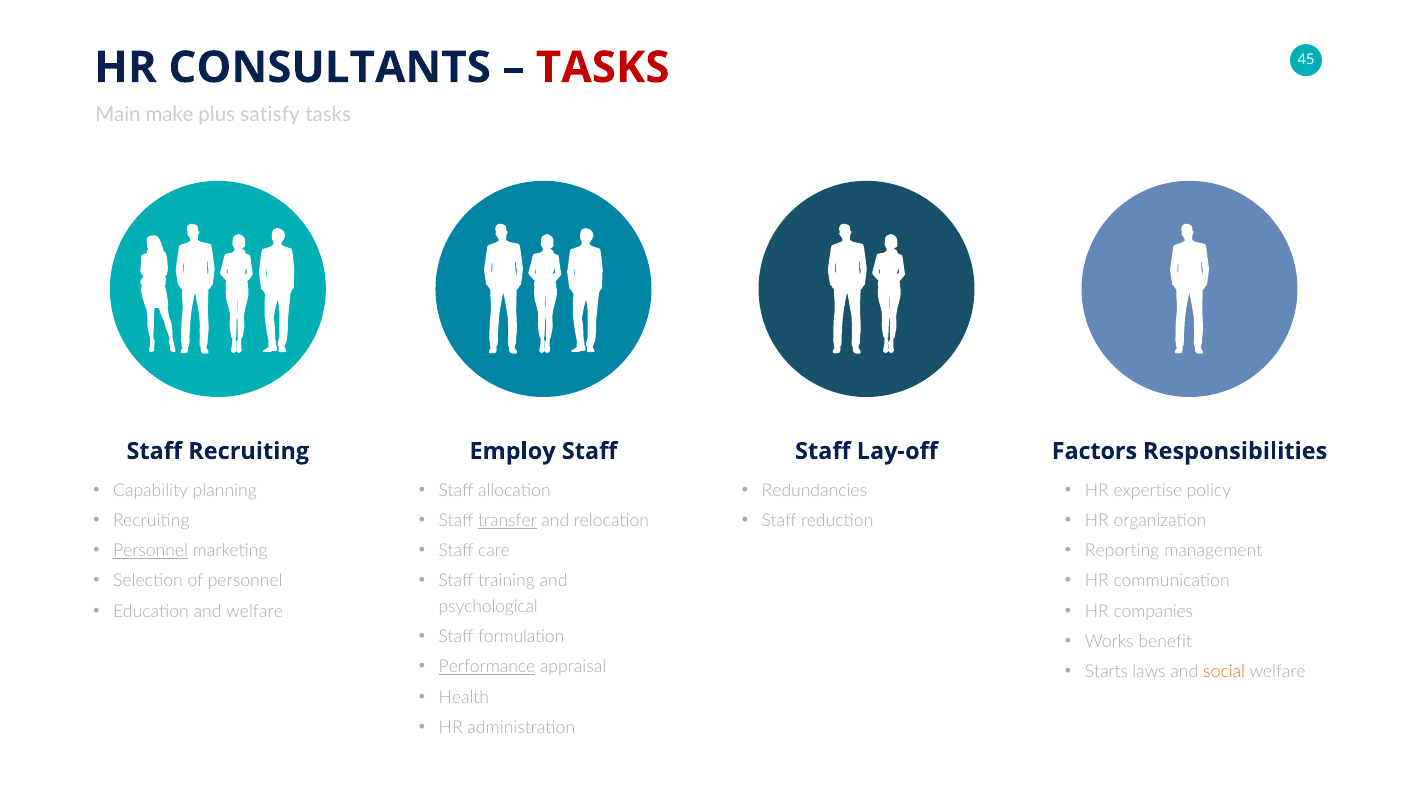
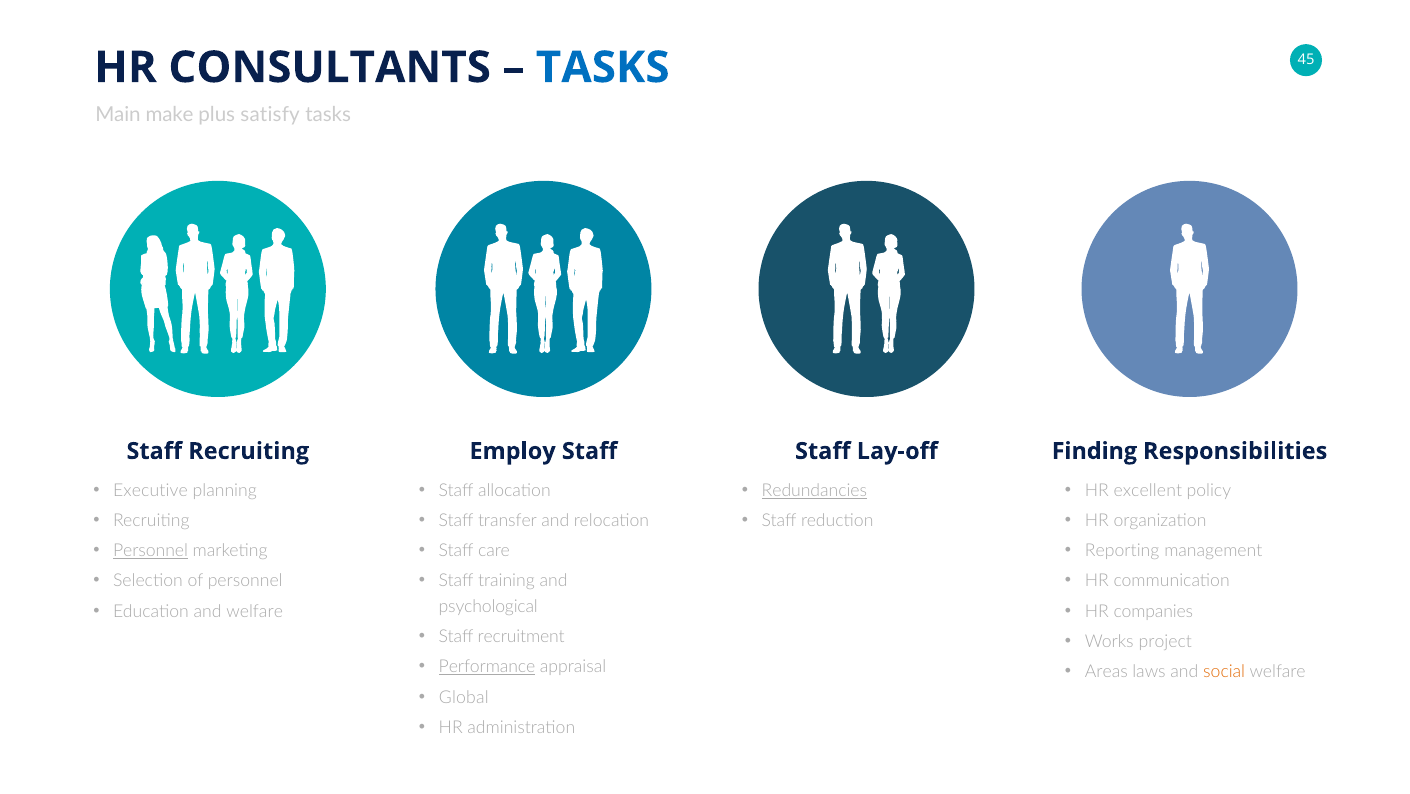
TASKS colour: red -> blue (603, 68)
Factors: Factors -> Finding (1094, 451)
Capability: Capability -> Executive (150, 490)
Redundancies underline: none -> present (814, 490)
expertise: expertise -> excellent (1148, 490)
transfer underline: present -> none (507, 520)
formulation: formulation -> recruitment (521, 636)
benefit: benefit -> project (1165, 641)
Starts: Starts -> Areas (1106, 671)
Health: Health -> Global (464, 697)
